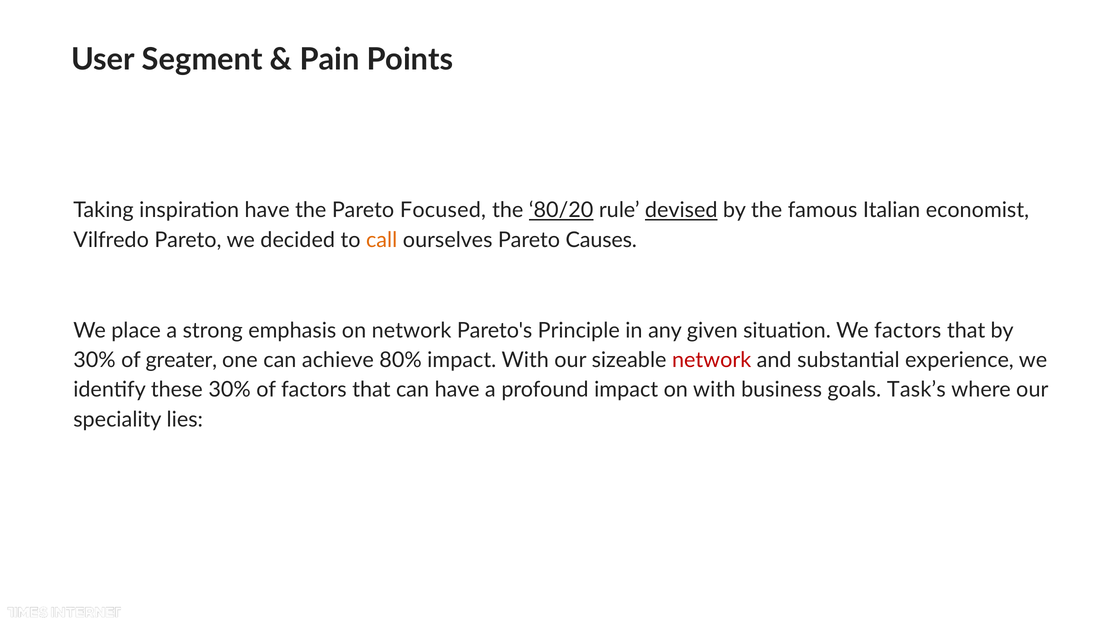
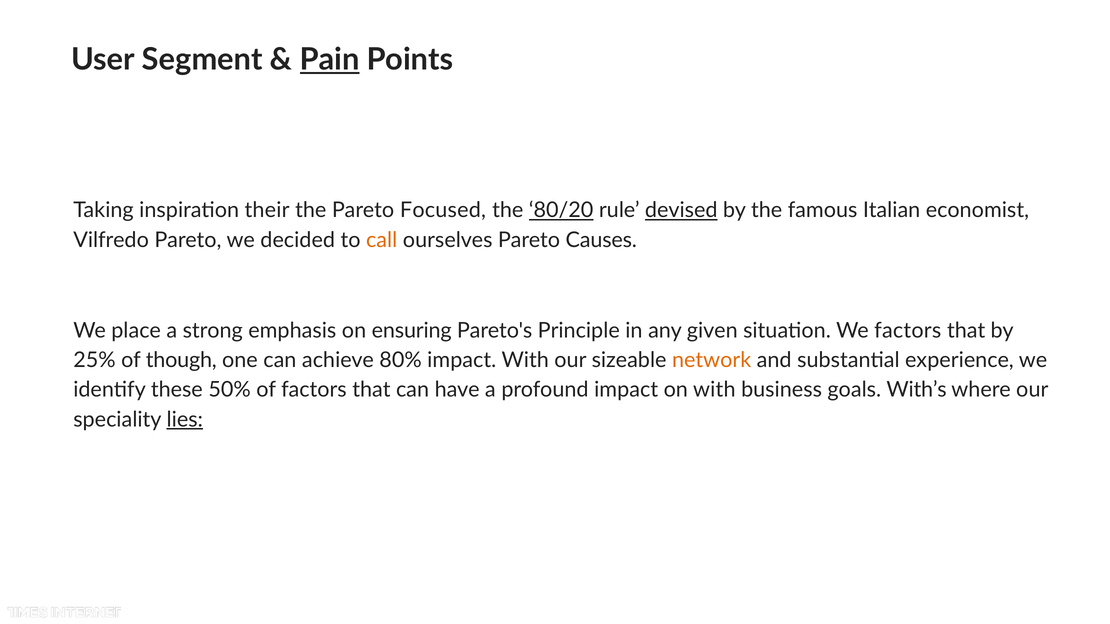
Pain underline: none -> present (330, 60)
inspiration have: have -> their (267, 210)
on network: network -> ensuring (412, 331)
30%: 30% -> 25% (94, 360)
greater: greater -> though (181, 360)
network colour: red -> orange (712, 360)
these 30%: 30% -> 50% (230, 390)
Task’s: Task’s -> With’s (917, 390)
lies underline: none -> present (185, 420)
